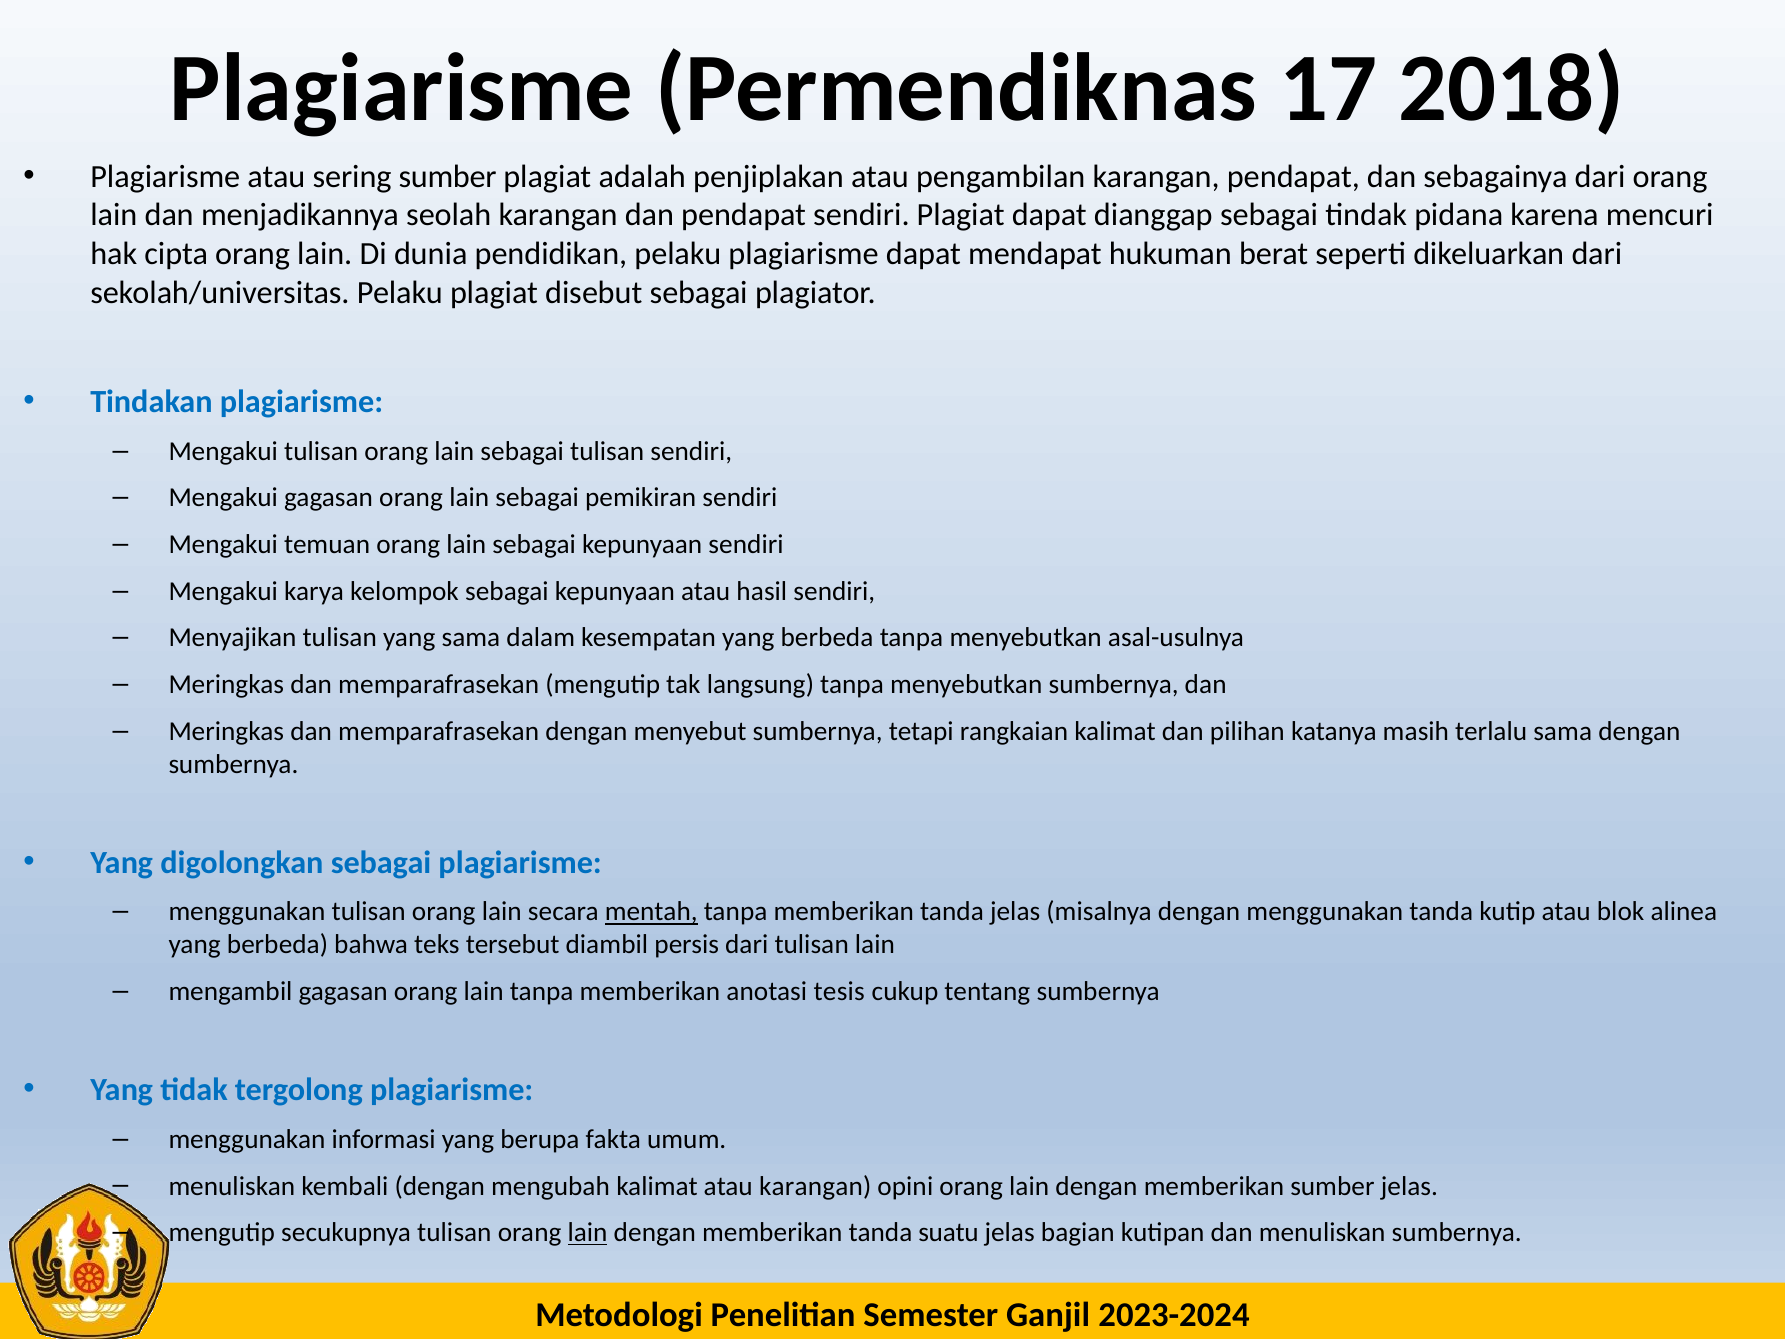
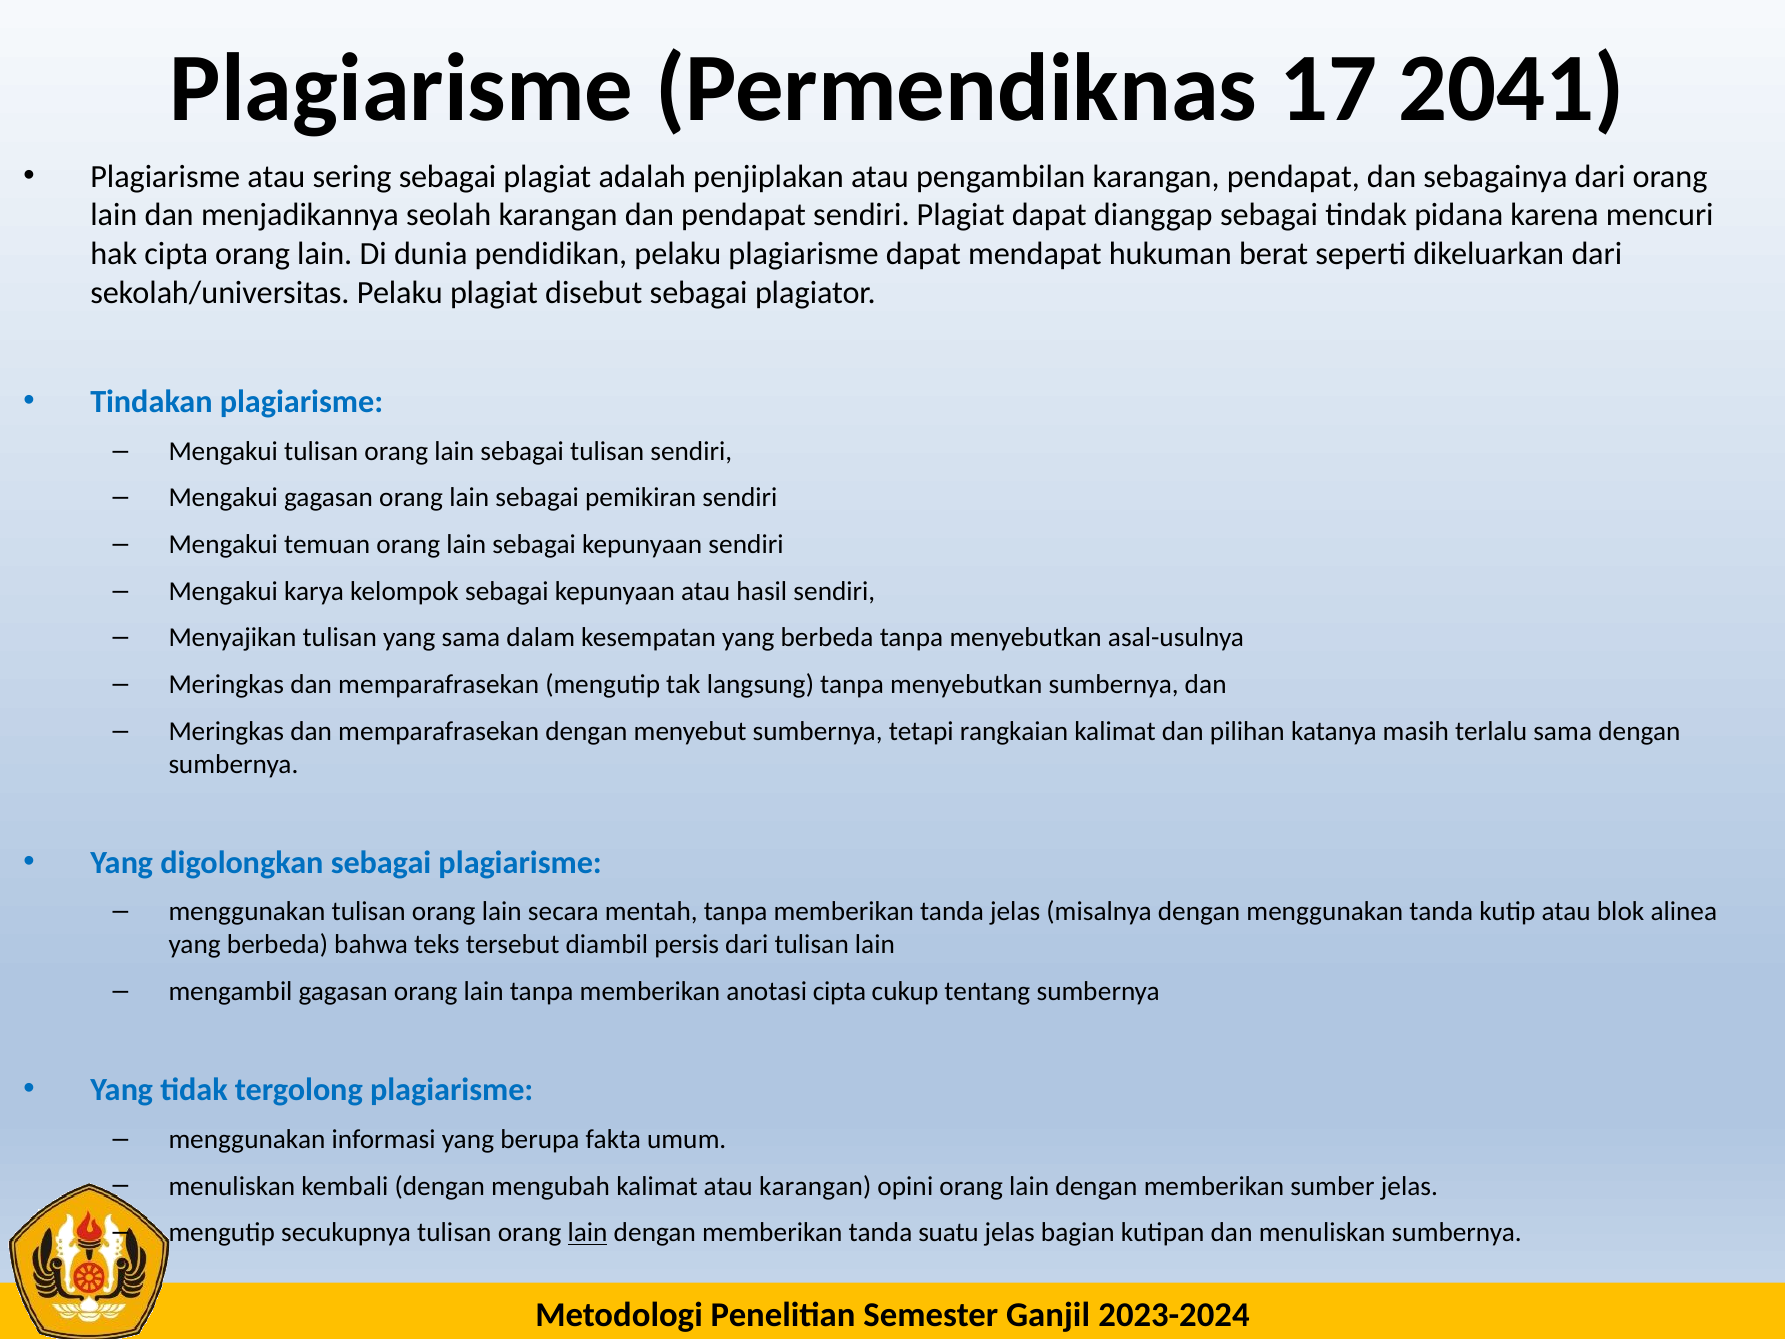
2018: 2018 -> 2041 (1512, 89)
sering sumber: sumber -> sebagai (448, 177)
mentah underline: present -> none (651, 912)
anotasi tesis: tesis -> cipta (839, 991)
